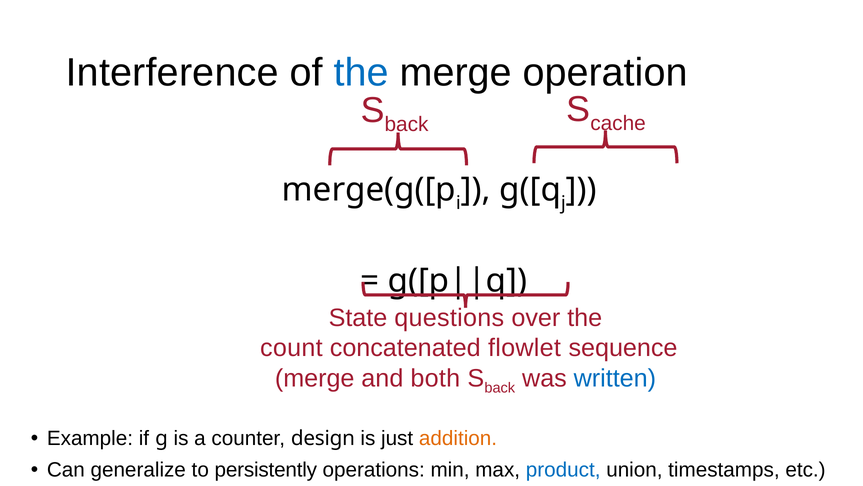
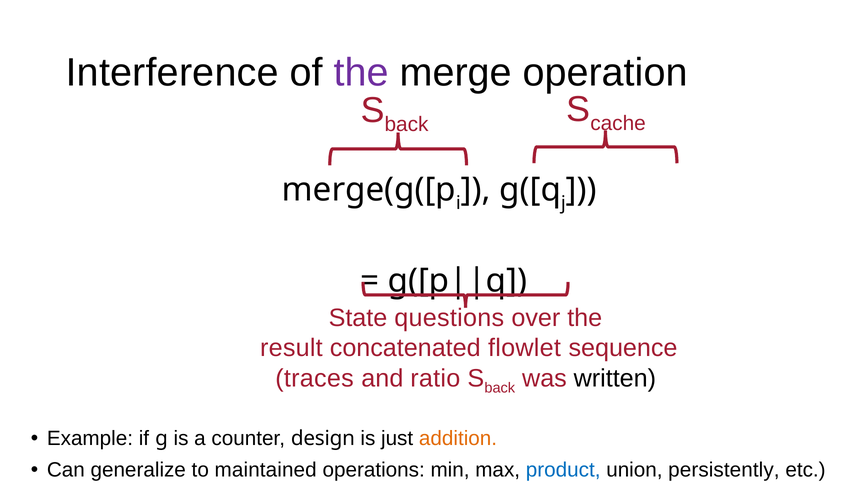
the colour: blue -> purple (361, 72)
count: count -> result (291, 348)
merge: merge -> traces (315, 378)
both: both -> ratio (435, 378)
written colour: blue -> black (615, 378)
persistently: persistently -> maintained (266, 469)
timestamps: timestamps -> persistently (724, 469)
